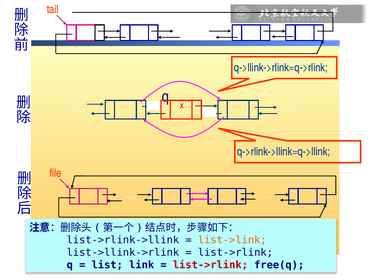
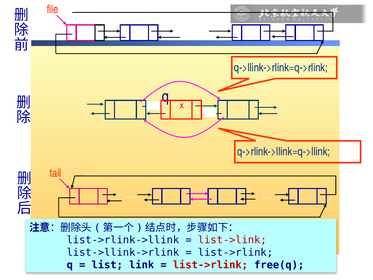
tail: tail -> file (53, 9)
file: file -> tail (55, 173)
list->link colour: orange -> red (232, 240)
